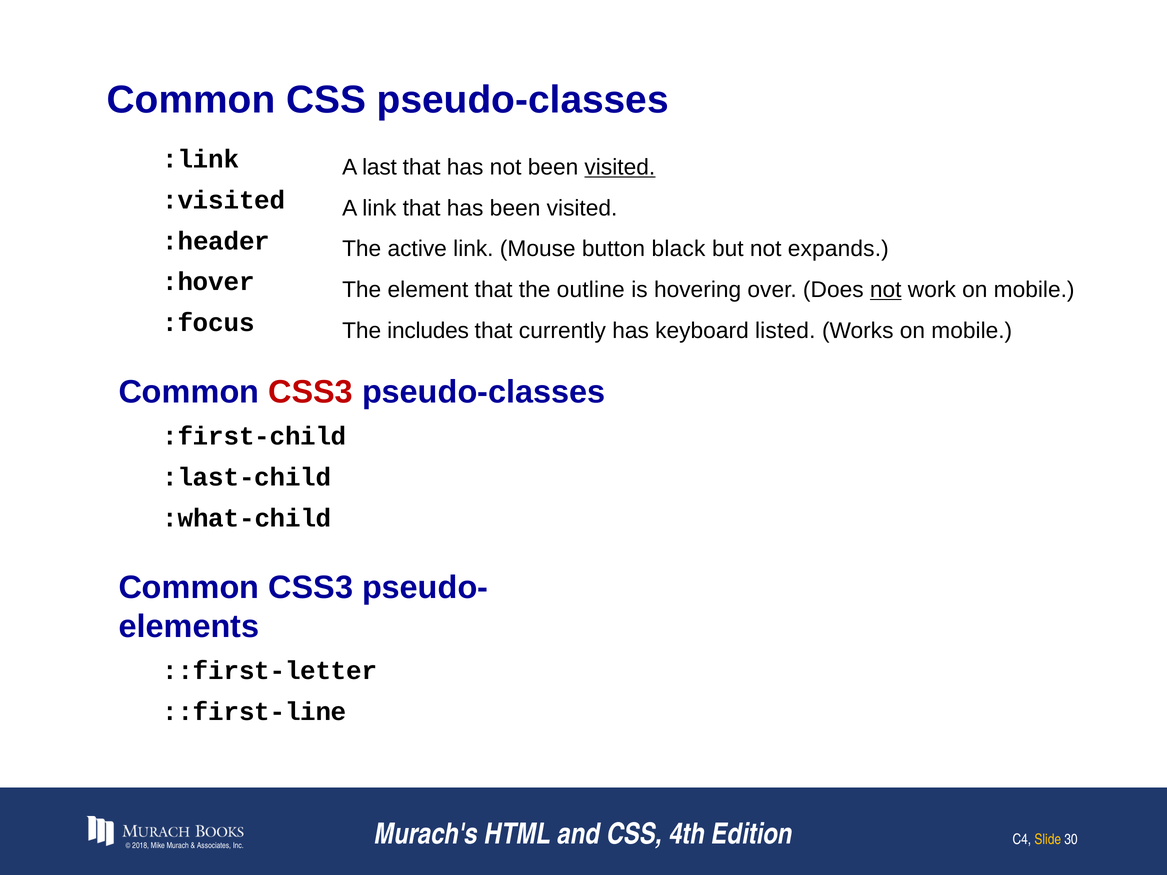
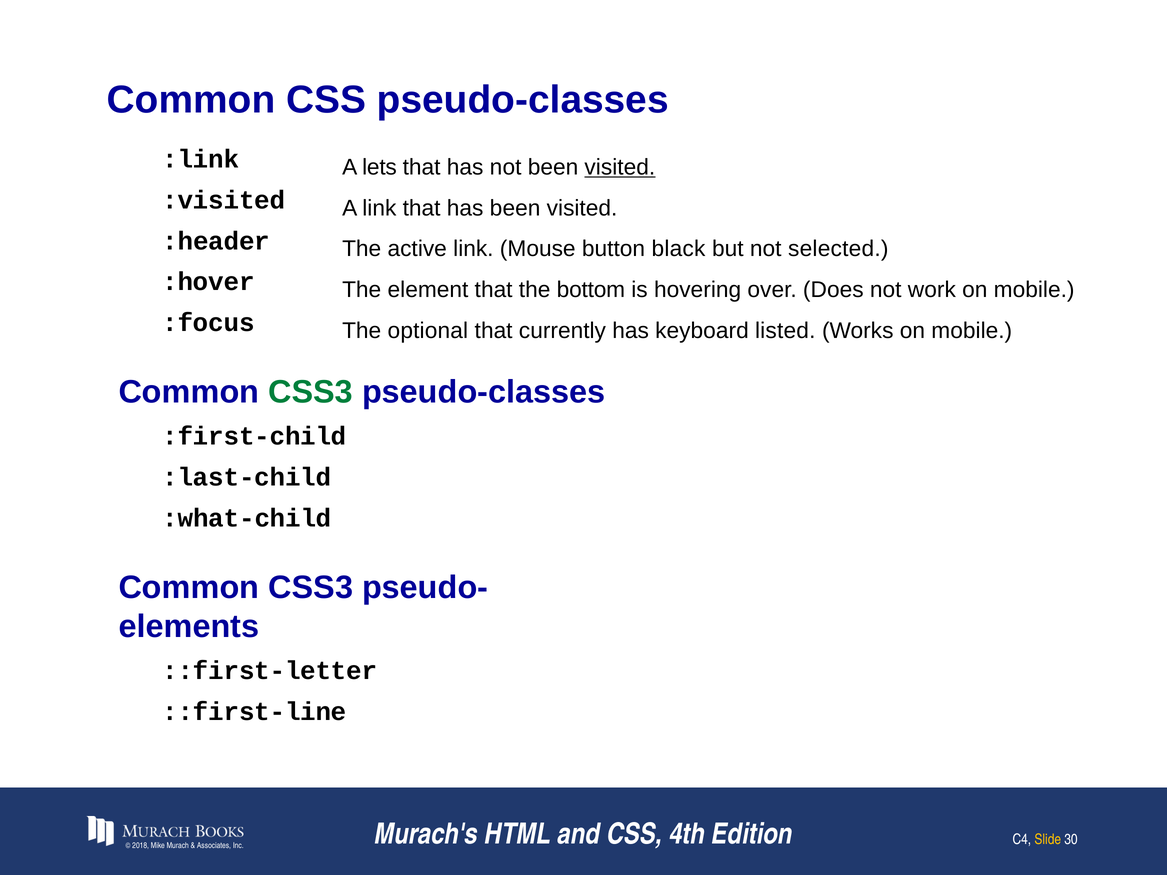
last: last -> lets (379, 167)
expands: expands -> selected (838, 249)
outline: outline -> bottom (591, 290)
not underline: present -> none (886, 290)
includes: includes -> optional (428, 331)
CSS3 colour: red -> green (311, 392)
